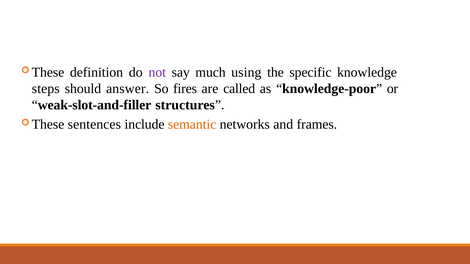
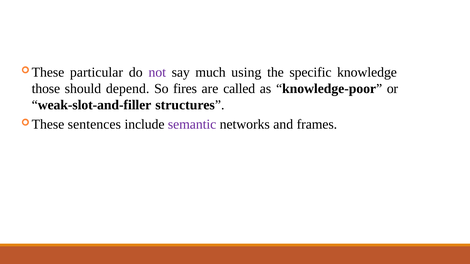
definition: definition -> particular (96, 72)
steps: steps -> those (46, 89)
answer: answer -> depend (128, 89)
semantic colour: orange -> purple (192, 125)
